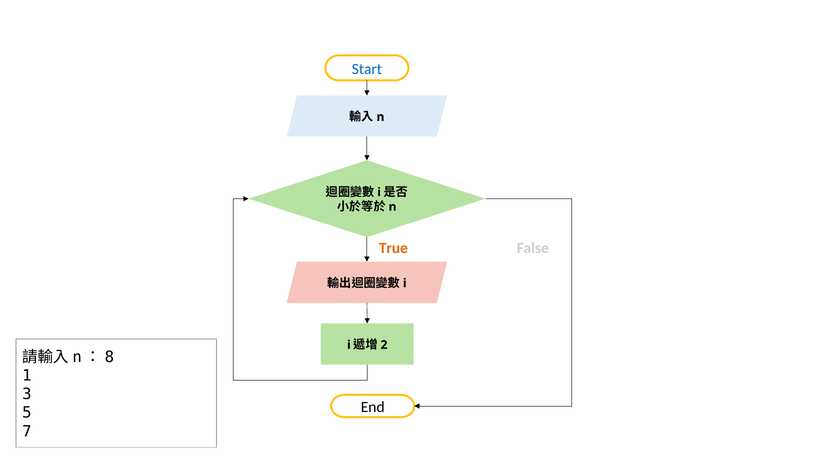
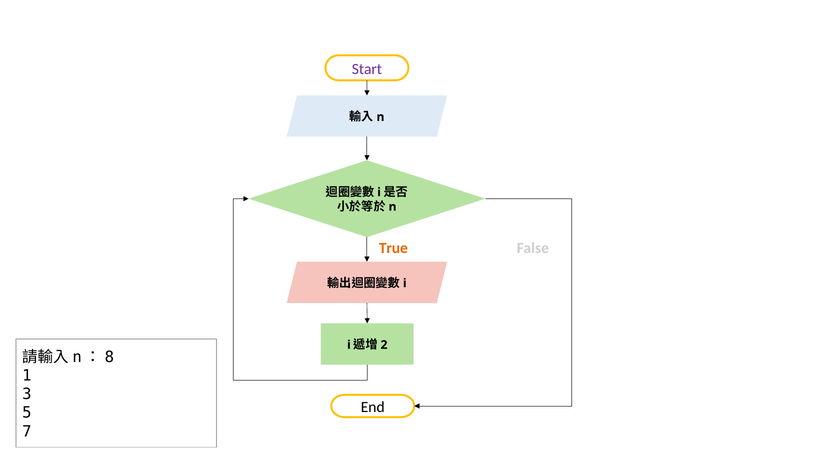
Start colour: blue -> purple (367, 69)
